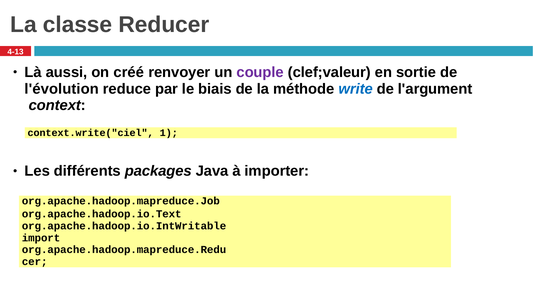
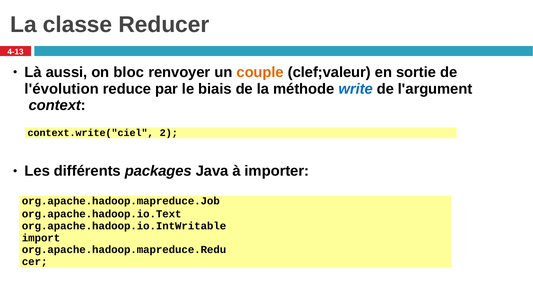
créé: créé -> bloc (129, 72)
couple colour: purple -> orange (260, 72)
1: 1 -> 2 (169, 133)
